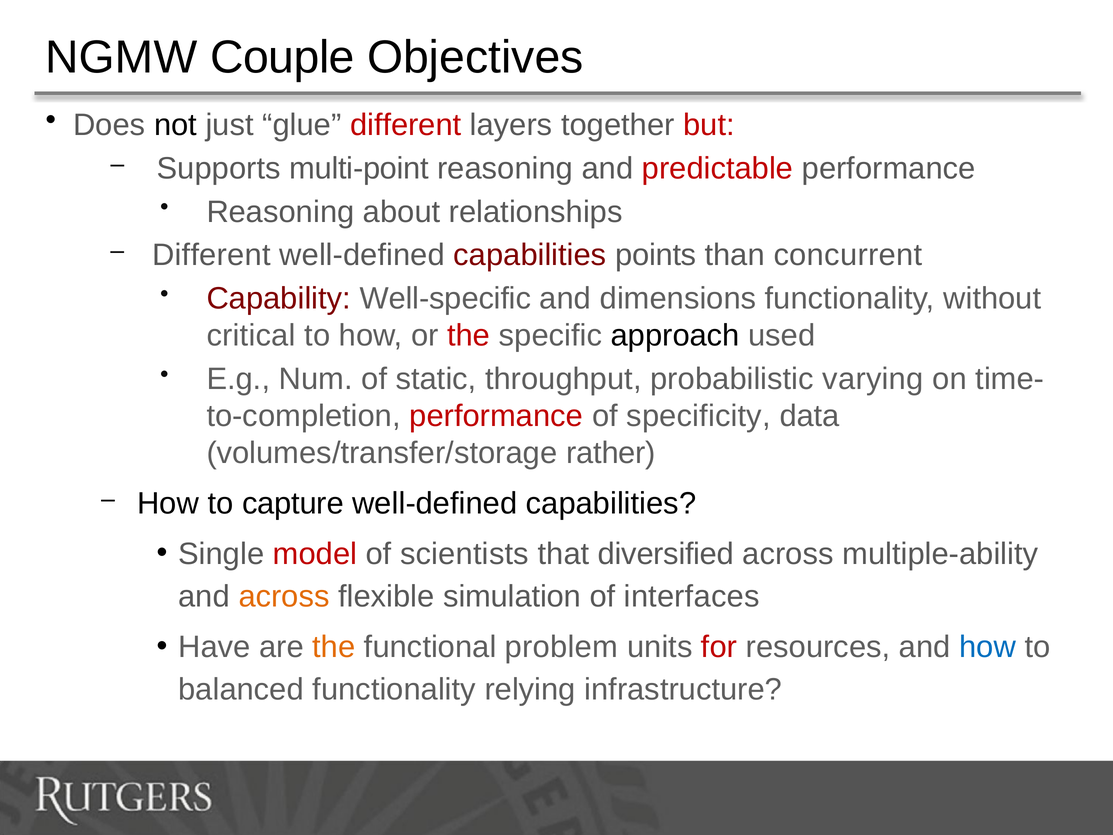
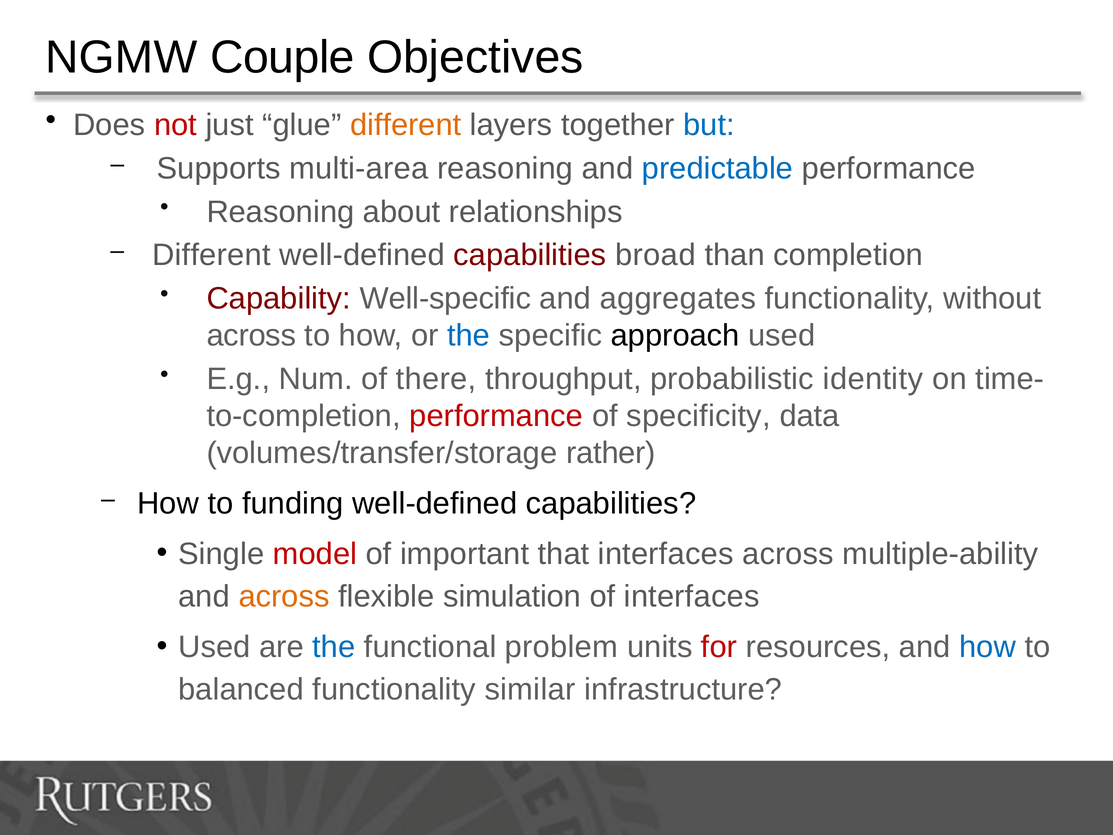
not colour: black -> red (176, 125)
different colour: red -> orange (406, 125)
but colour: red -> blue (709, 125)
multi-point: multi-point -> multi-area (359, 168)
predictable colour: red -> blue (717, 168)
points: points -> broad (656, 255)
concurrent: concurrent -> completion (848, 255)
dimensions: dimensions -> aggregates (678, 298)
critical: critical -> across (251, 335)
the colour: red -> blue (469, 335)
static: static -> there (436, 379)
varying: varying -> identity (873, 379)
capture: capture -> funding (293, 503)
scientists: scientists -> important (465, 554)
that diversified: diversified -> interfaces (666, 554)
Have: Have -> Used (214, 647)
the colour: orange -> blue (334, 647)
relying: relying -> similar (530, 690)
